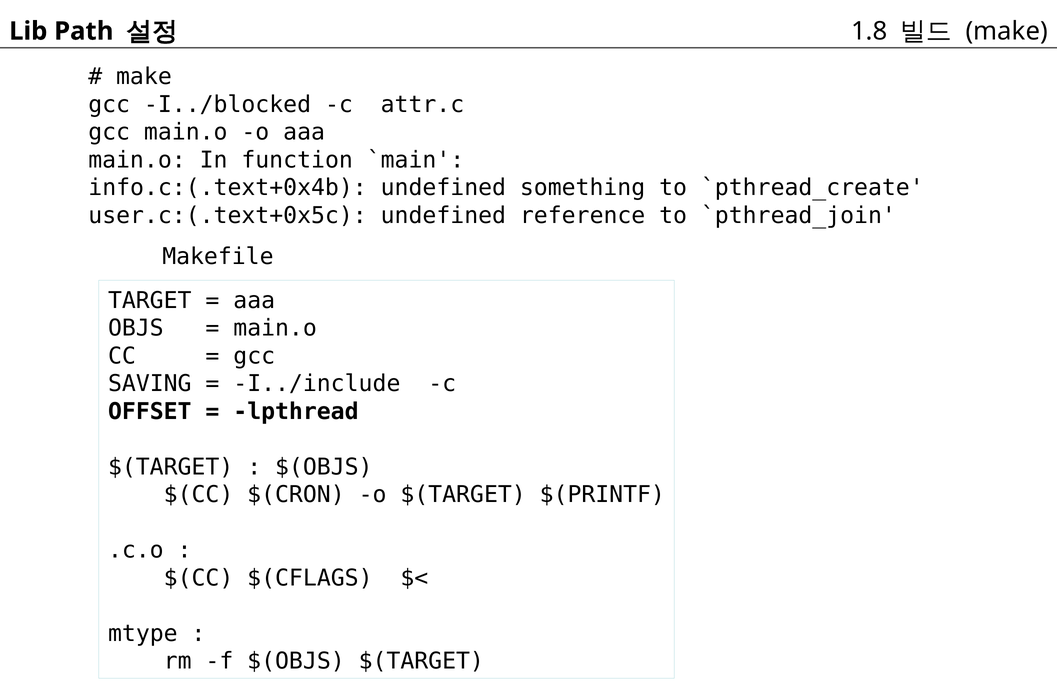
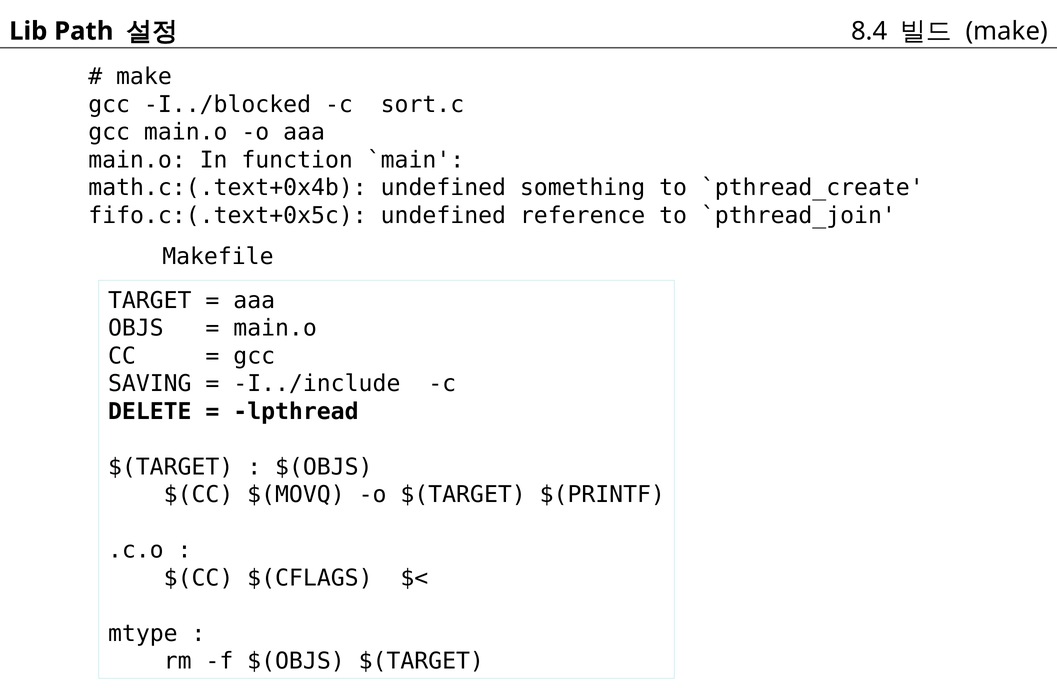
1.8: 1.8 -> 8.4 (869, 31)
attr.c: attr.c -> sort.c (422, 105)
info.c:(.text+0x4b: info.c:(.text+0x4b -> math.c:(.text+0x4b (228, 188)
user.c:(.text+0x5c: user.c:(.text+0x5c -> fifo.c:(.text+0x5c (228, 216)
OFFSET: OFFSET -> DELETE (150, 412)
$(CRON: $(CRON -> $(MOVQ (296, 495)
